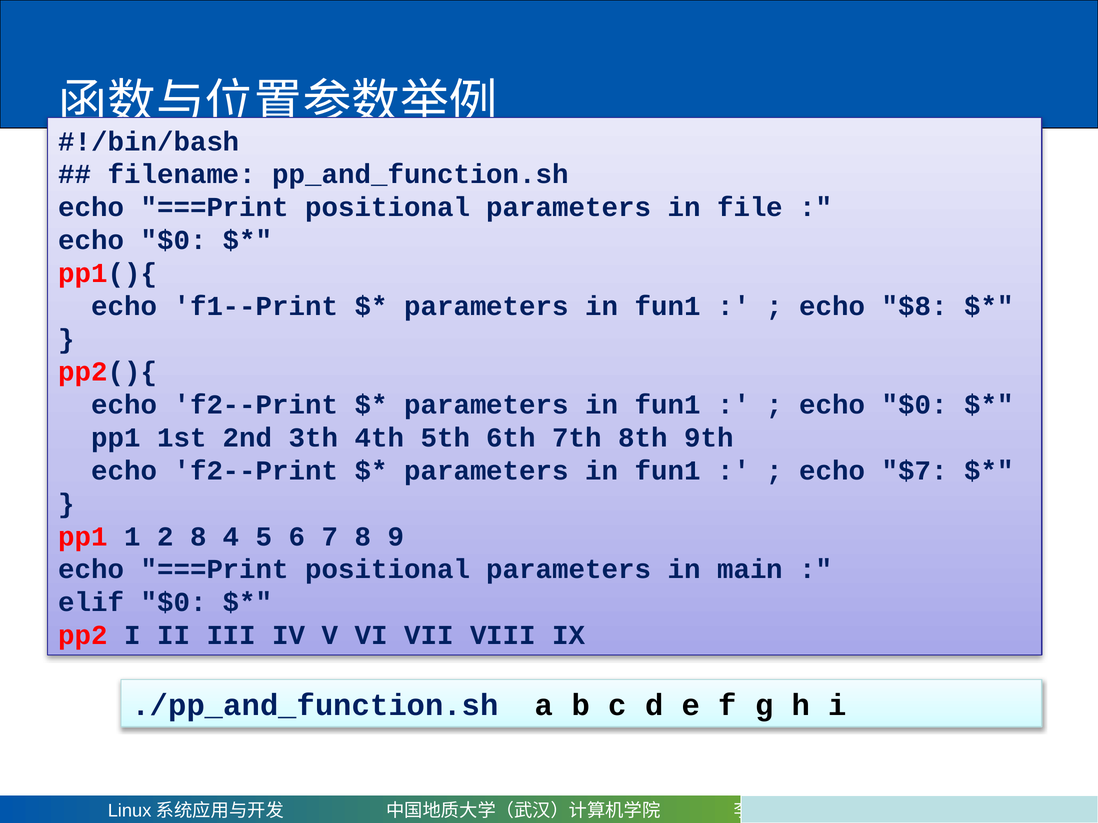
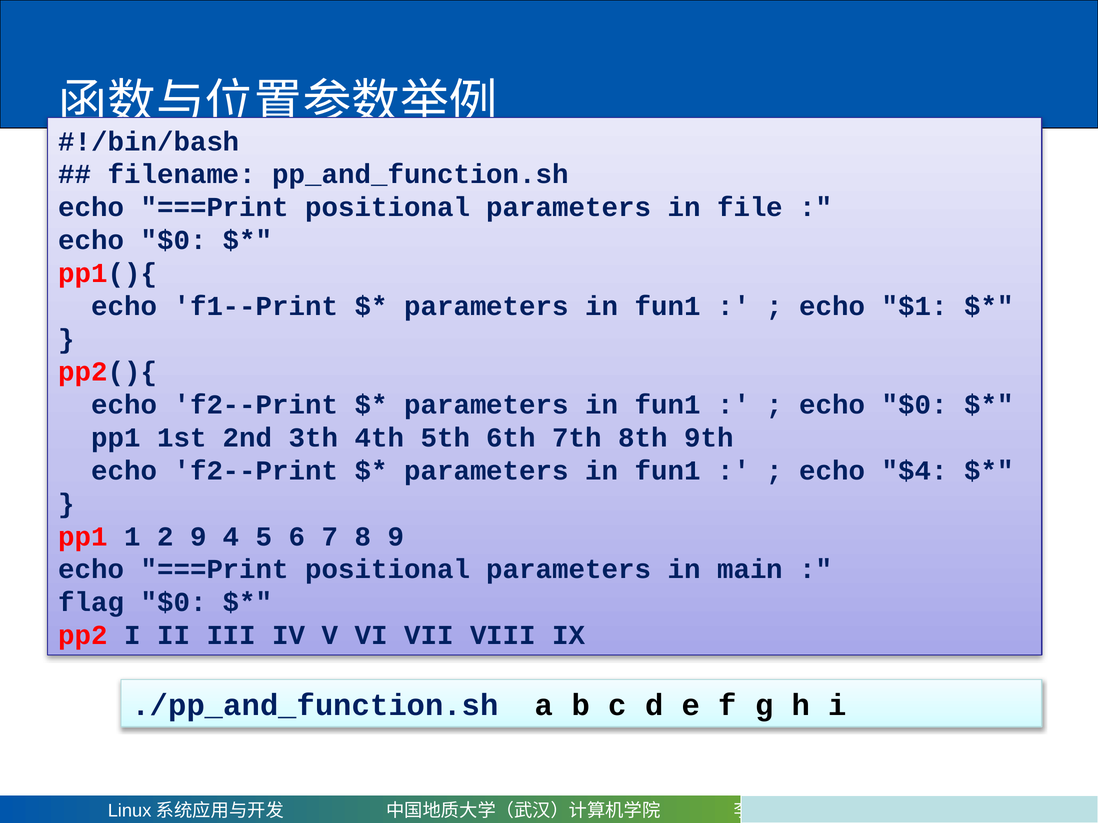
$8: $8 -> $1 (915, 306)
$7: $7 -> $4 (915, 471)
2 8: 8 -> 9 (198, 537)
elif: elif -> flag (91, 603)
